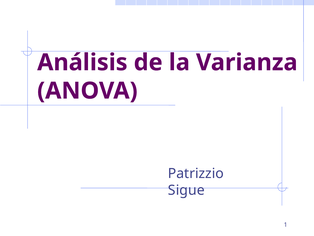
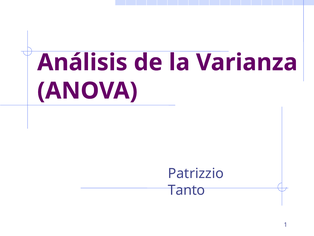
Sigue: Sigue -> Tanto (187, 190)
